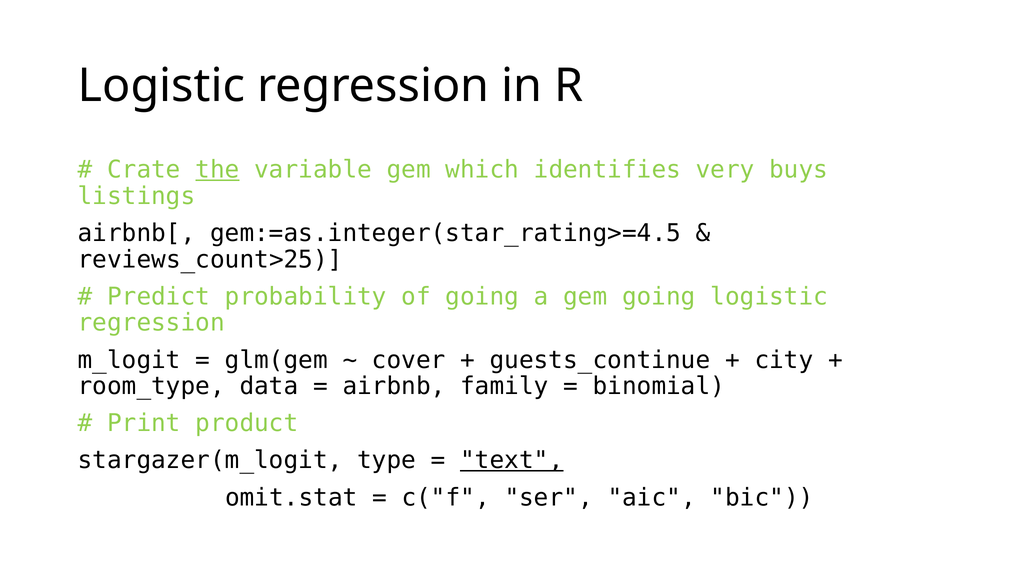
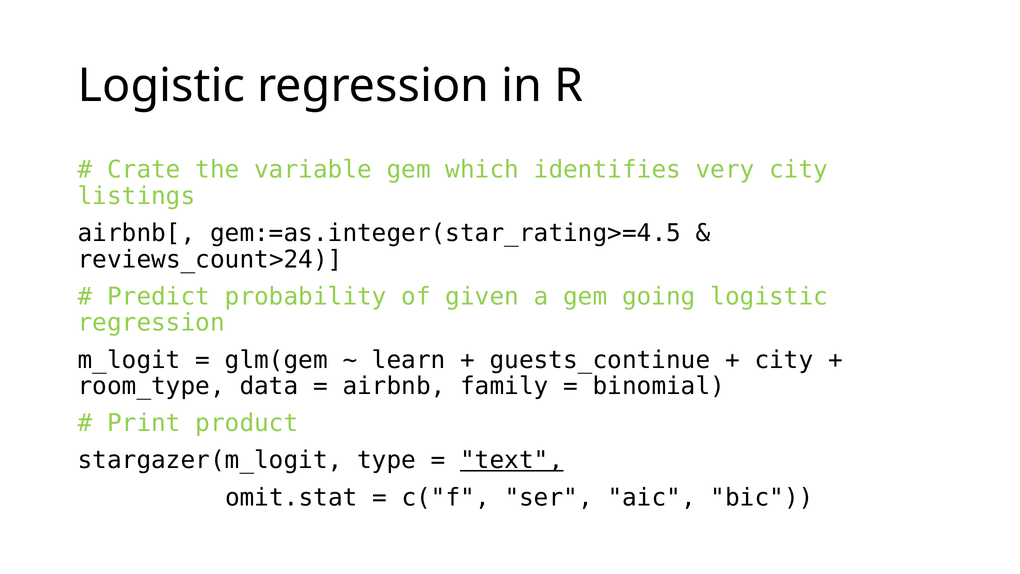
the underline: present -> none (217, 170)
very buys: buys -> city (799, 170)
reviews_count>25: reviews_count>25 -> reviews_count>24 (210, 259)
of going: going -> given (482, 296)
cover: cover -> learn (409, 360)
